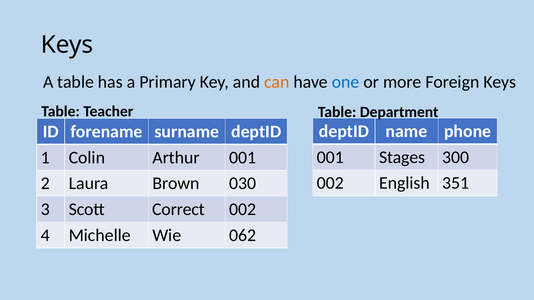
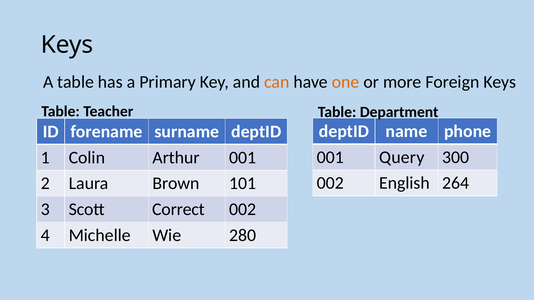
one colour: blue -> orange (346, 82)
Stages: Stages -> Query (402, 157)
351: 351 -> 264 (456, 183)
030: 030 -> 101 (243, 184)
062: 062 -> 280 (243, 235)
